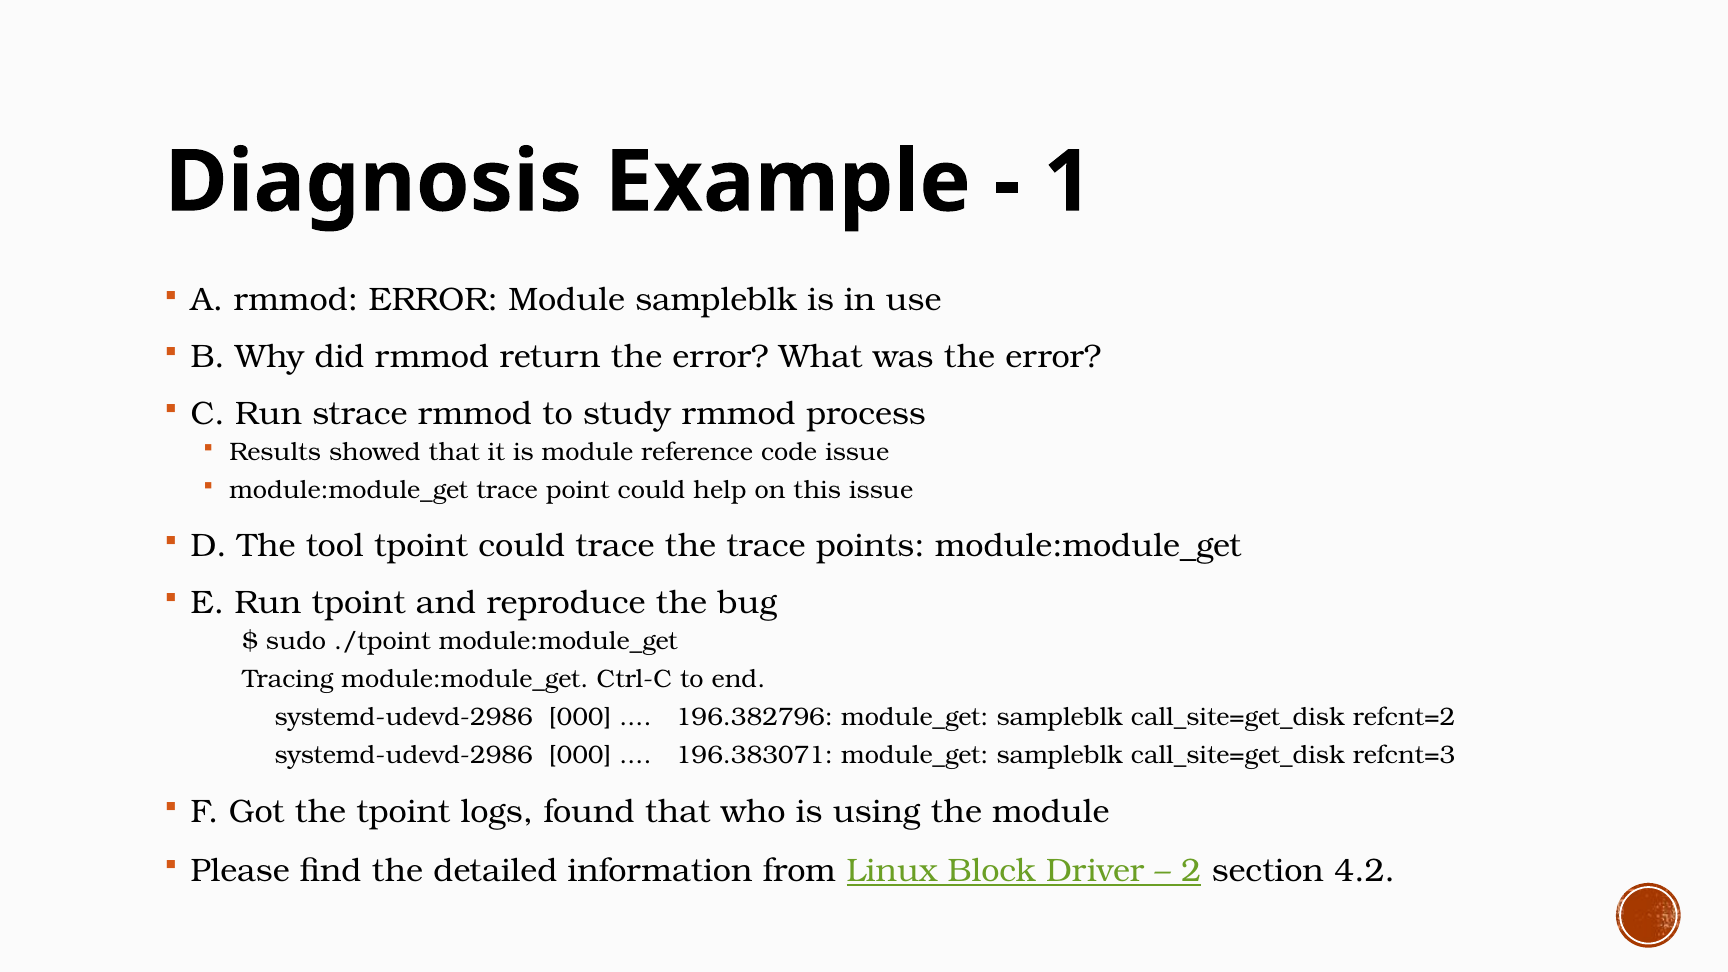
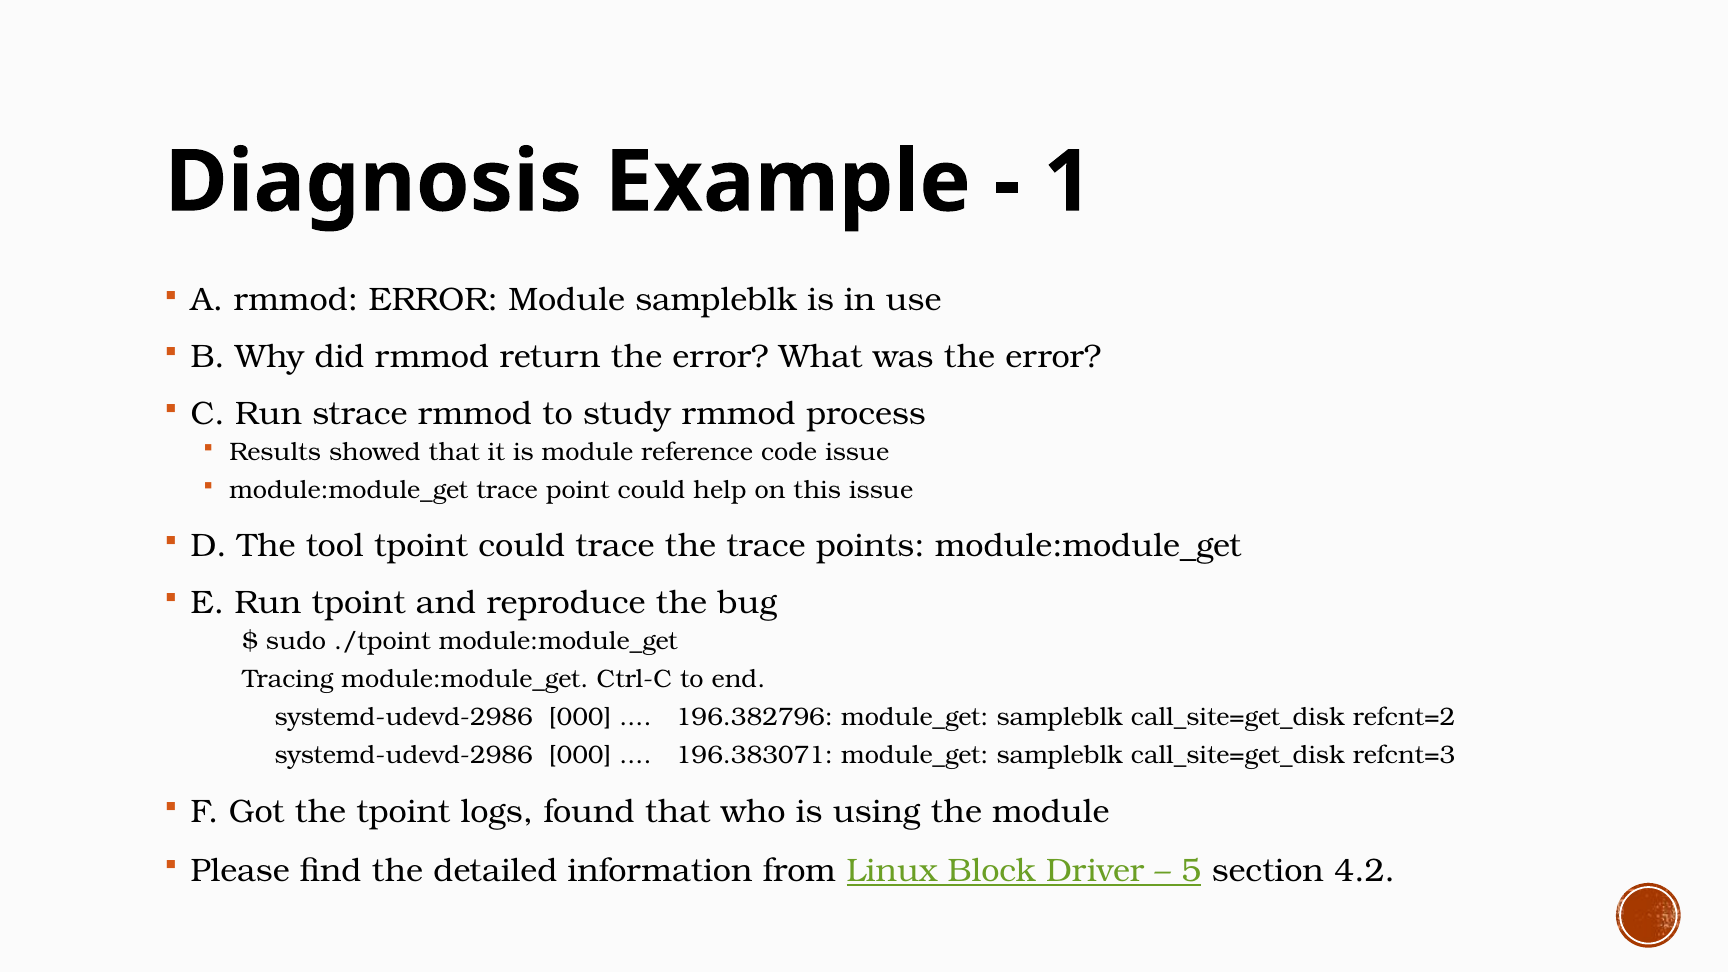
2: 2 -> 5 (1191, 871)
